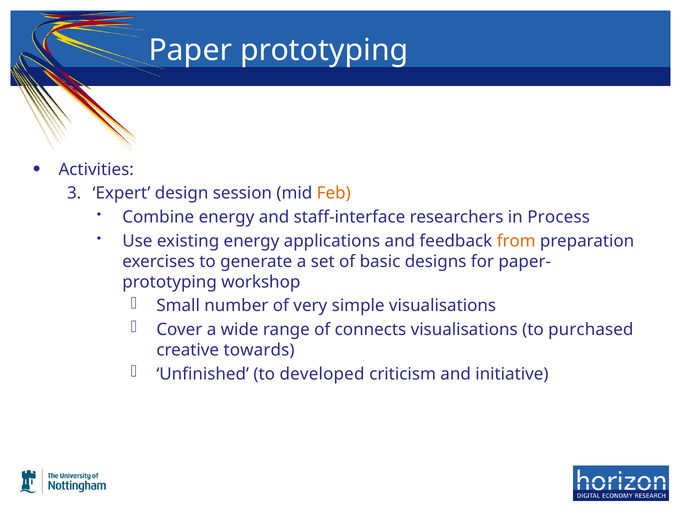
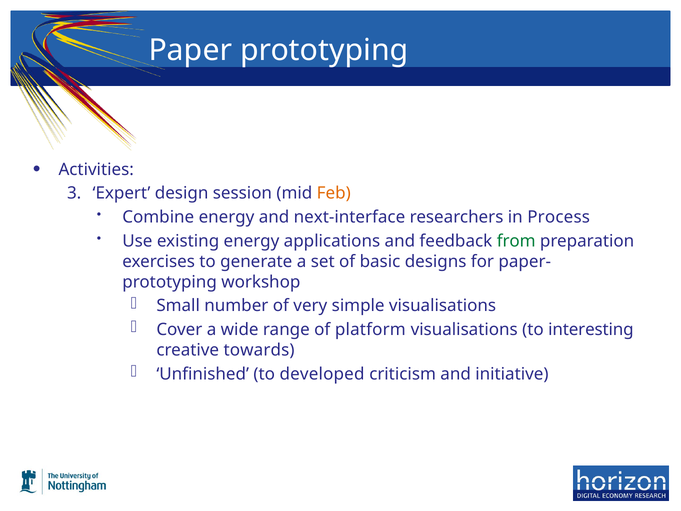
staff-interface: staff-interface -> next-interface (349, 217)
from colour: orange -> green (516, 241)
connects: connects -> platform (370, 329)
purchased: purchased -> interesting (591, 329)
